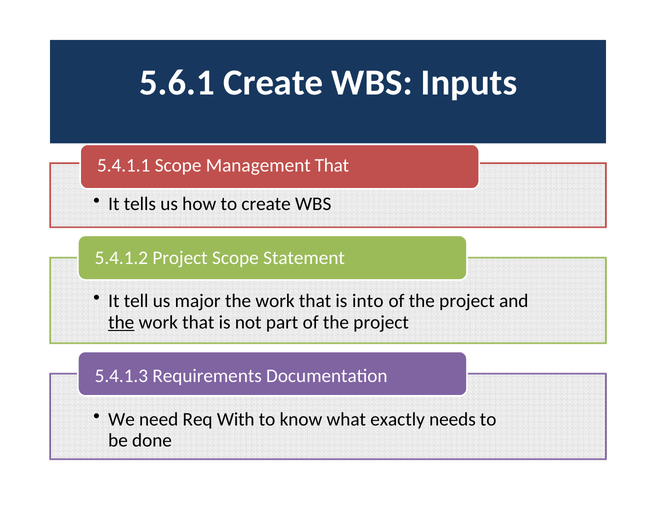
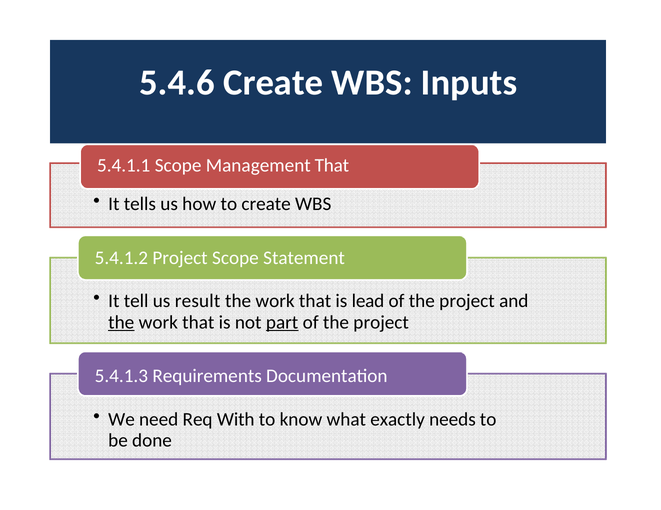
5.6.1: 5.6.1 -> 5.4.6 (177, 83)
major: major -> result (198, 302)
into: into -> lead (368, 302)
part underline: none -> present (282, 323)
